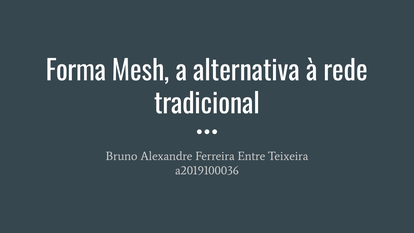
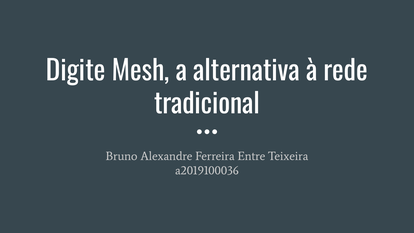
Forma: Forma -> Digite (76, 71)
